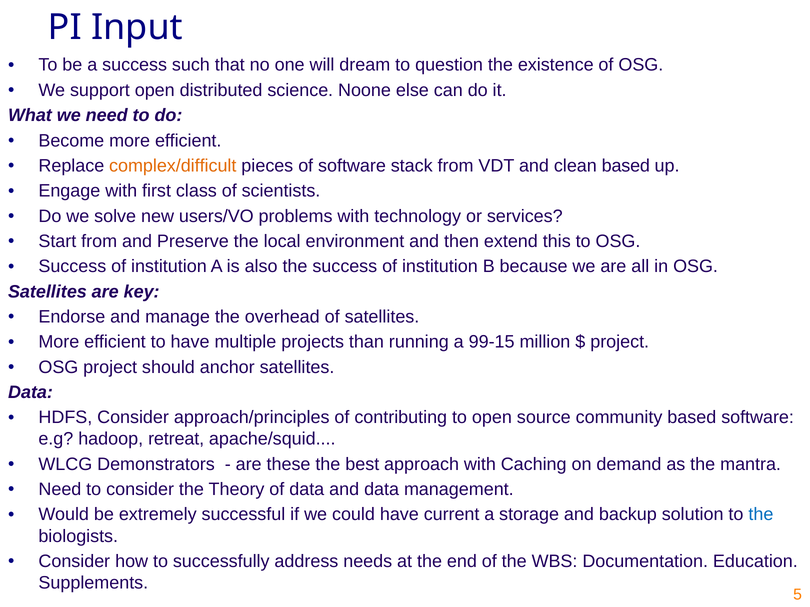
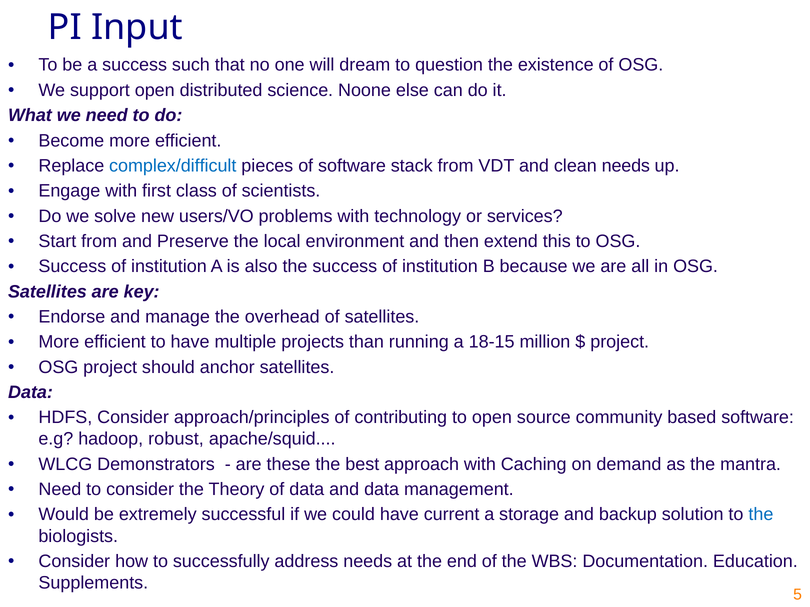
complex/difficult colour: orange -> blue (173, 166)
clean based: based -> needs (626, 166)
99-15: 99-15 -> 18-15 (492, 342)
retreat: retreat -> robust (176, 439)
